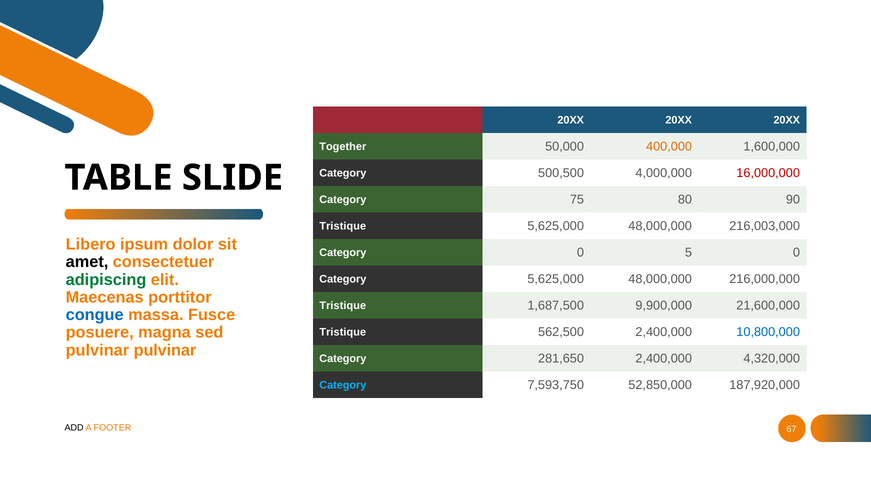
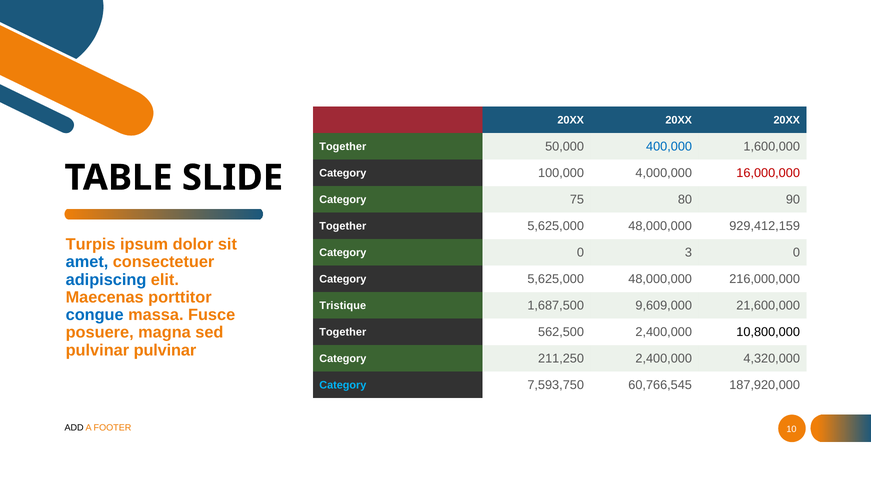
400,000 colour: orange -> blue (669, 147)
500,500: 500,500 -> 100,000 (561, 173)
Tristique: Tristique -> Together (343, 226)
216,003,000: 216,003,000 -> 929,412,159 (765, 226)
Libero: Libero -> Turpis (91, 244)
5: 5 -> 3 (689, 253)
amet colour: black -> blue (87, 262)
adipiscing colour: green -> blue (106, 280)
9,900,000: 9,900,000 -> 9,609,000 (664, 306)
Tristique: Tristique -> Together (343, 332)
10,800,000 colour: blue -> black (768, 332)
281,650: 281,650 -> 211,250 (561, 359)
52,850,000: 52,850,000 -> 60,766,545 (660, 385)
67: 67 -> 10 (792, 429)
